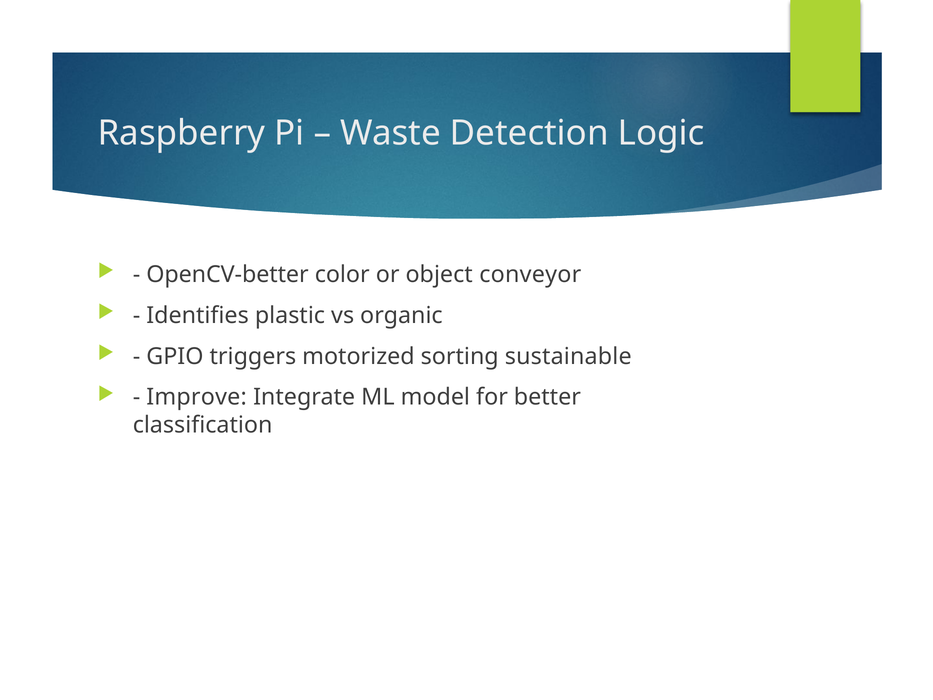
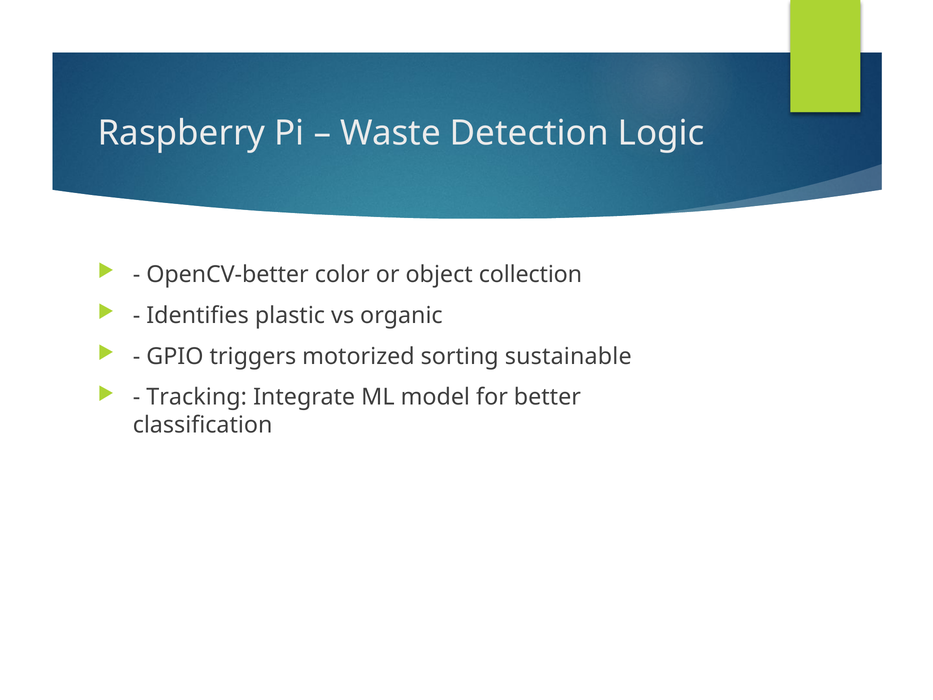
conveyor: conveyor -> collection (530, 274)
Improve: Improve -> Tracking (197, 397)
